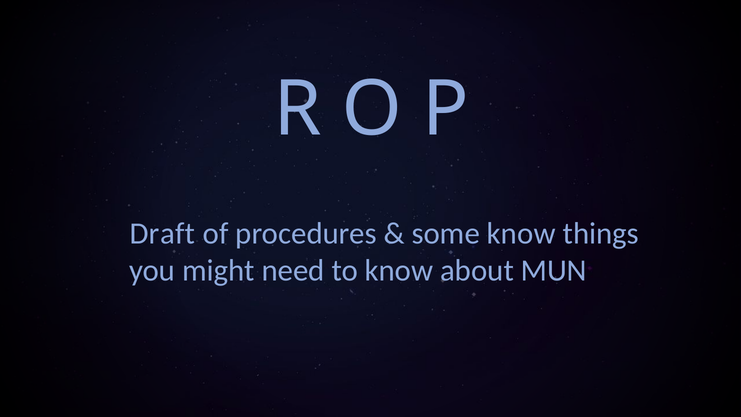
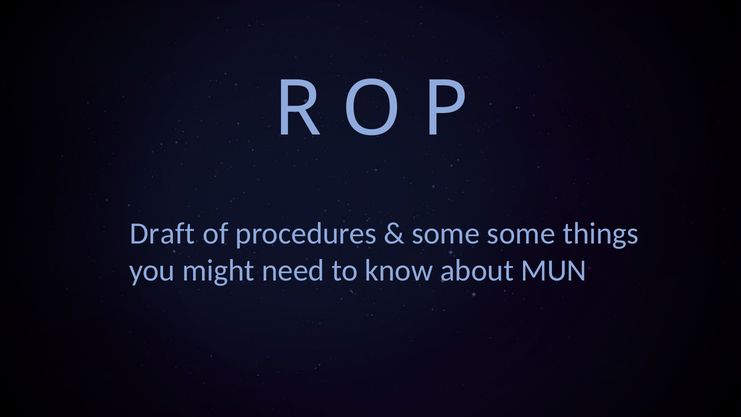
some know: know -> some (521, 234)
